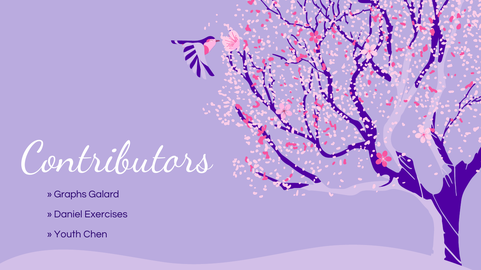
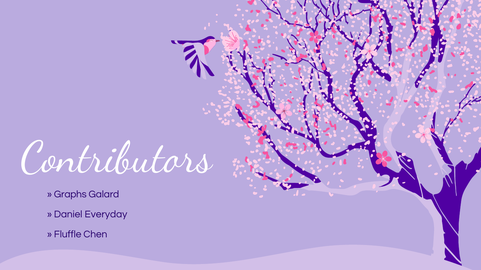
Exercises: Exercises -> Everyday (106, 215)
Youth: Youth -> Fluffle (68, 235)
